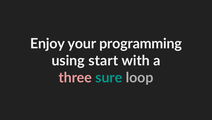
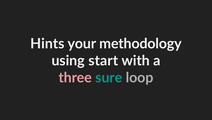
Enjoy: Enjoy -> Hints (47, 43)
programming: programming -> methodology (140, 43)
